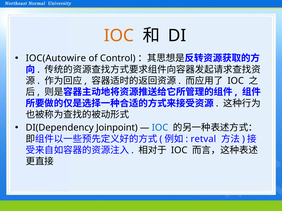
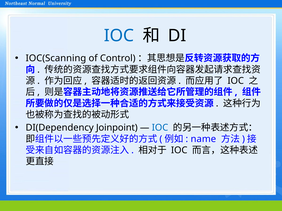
IOC colour: orange -> blue (119, 36)
IOC(Autowire: IOC(Autowire -> IOC(Scanning (56, 58)
retval: retval -> name (203, 139)
